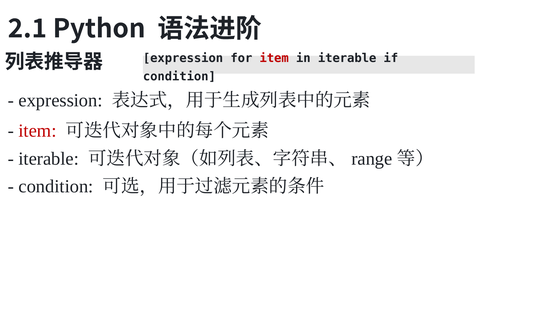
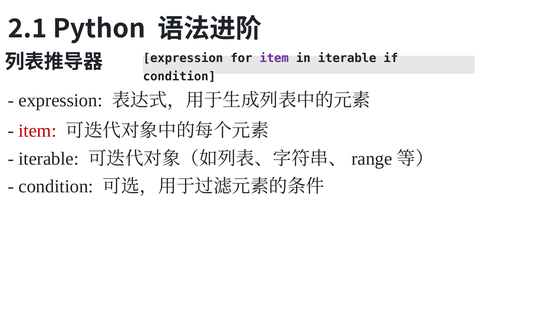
item colour: red -> purple (274, 58)
